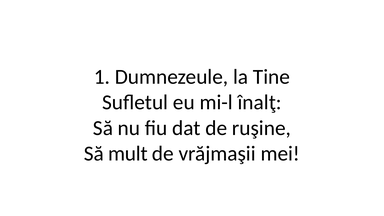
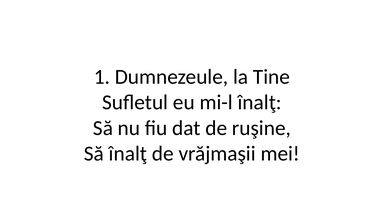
Să mult: mult -> înalţ (128, 154)
